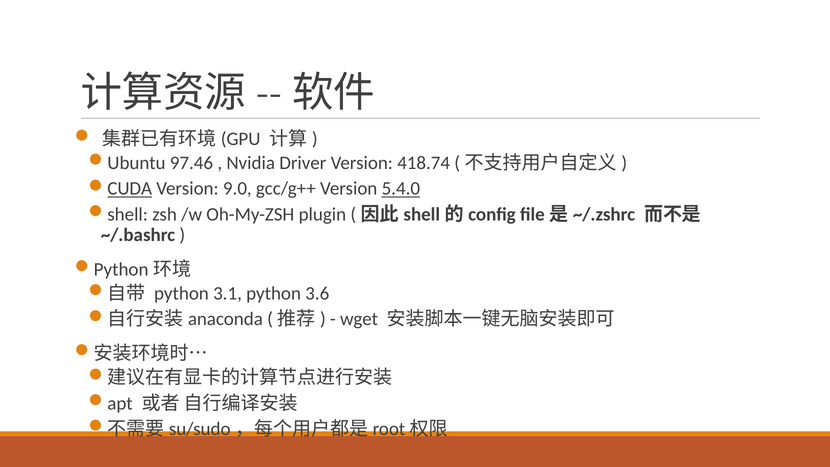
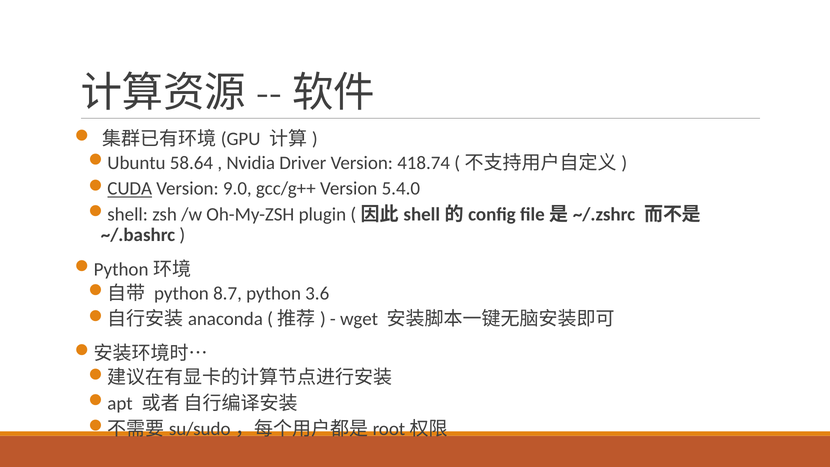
97.46: 97.46 -> 58.64 (191, 163)
5.4.0 underline: present -> none (401, 189)
3.1: 3.1 -> 8.7 (228, 293)
